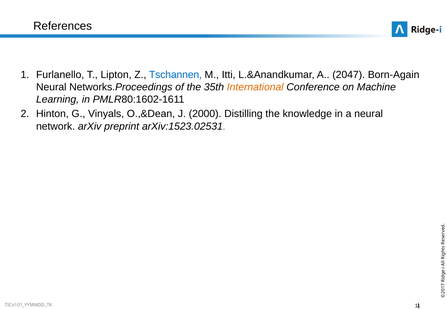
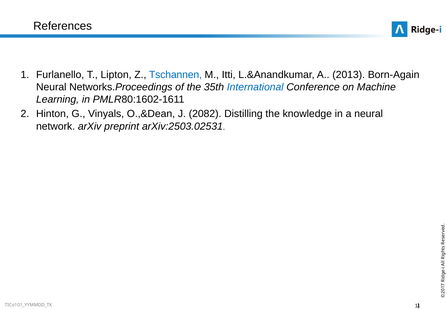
2047: 2047 -> 2013 (349, 75)
International colour: orange -> blue (255, 87)
2000: 2000 -> 2082 (205, 114)
arXiv:1523.02531: arXiv:1523.02531 -> arXiv:2503.02531 (182, 126)
